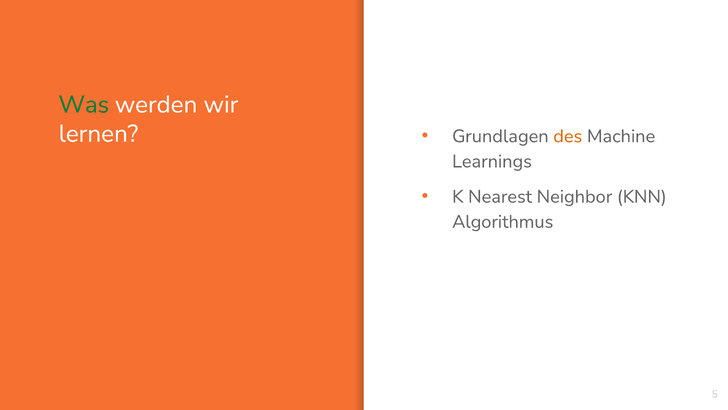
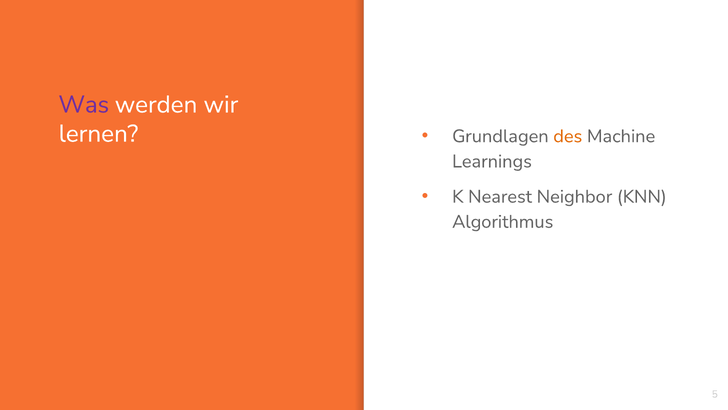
Was colour: green -> purple (84, 104)
